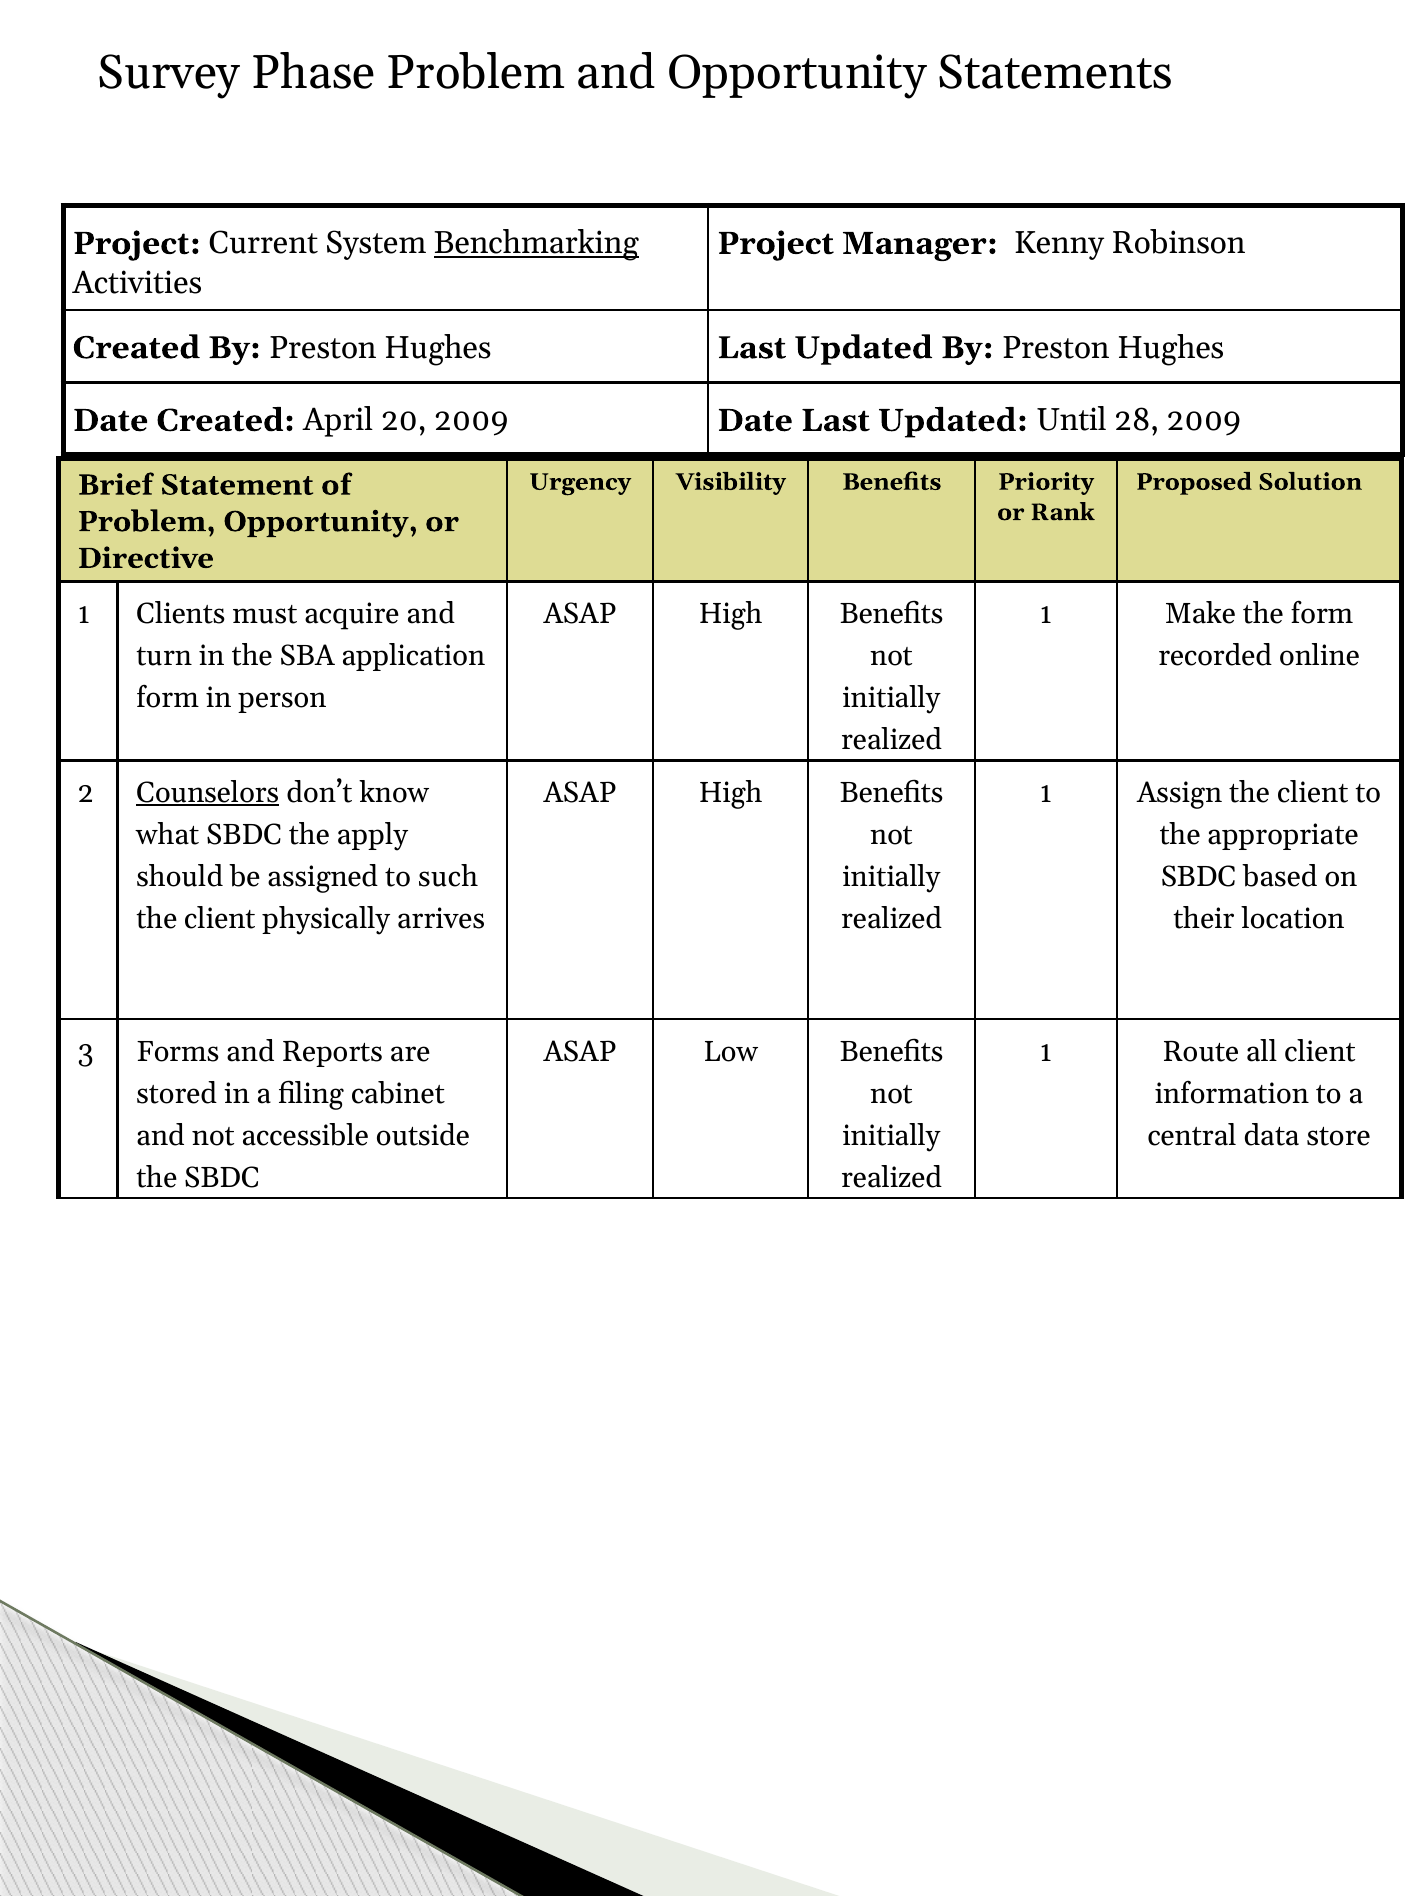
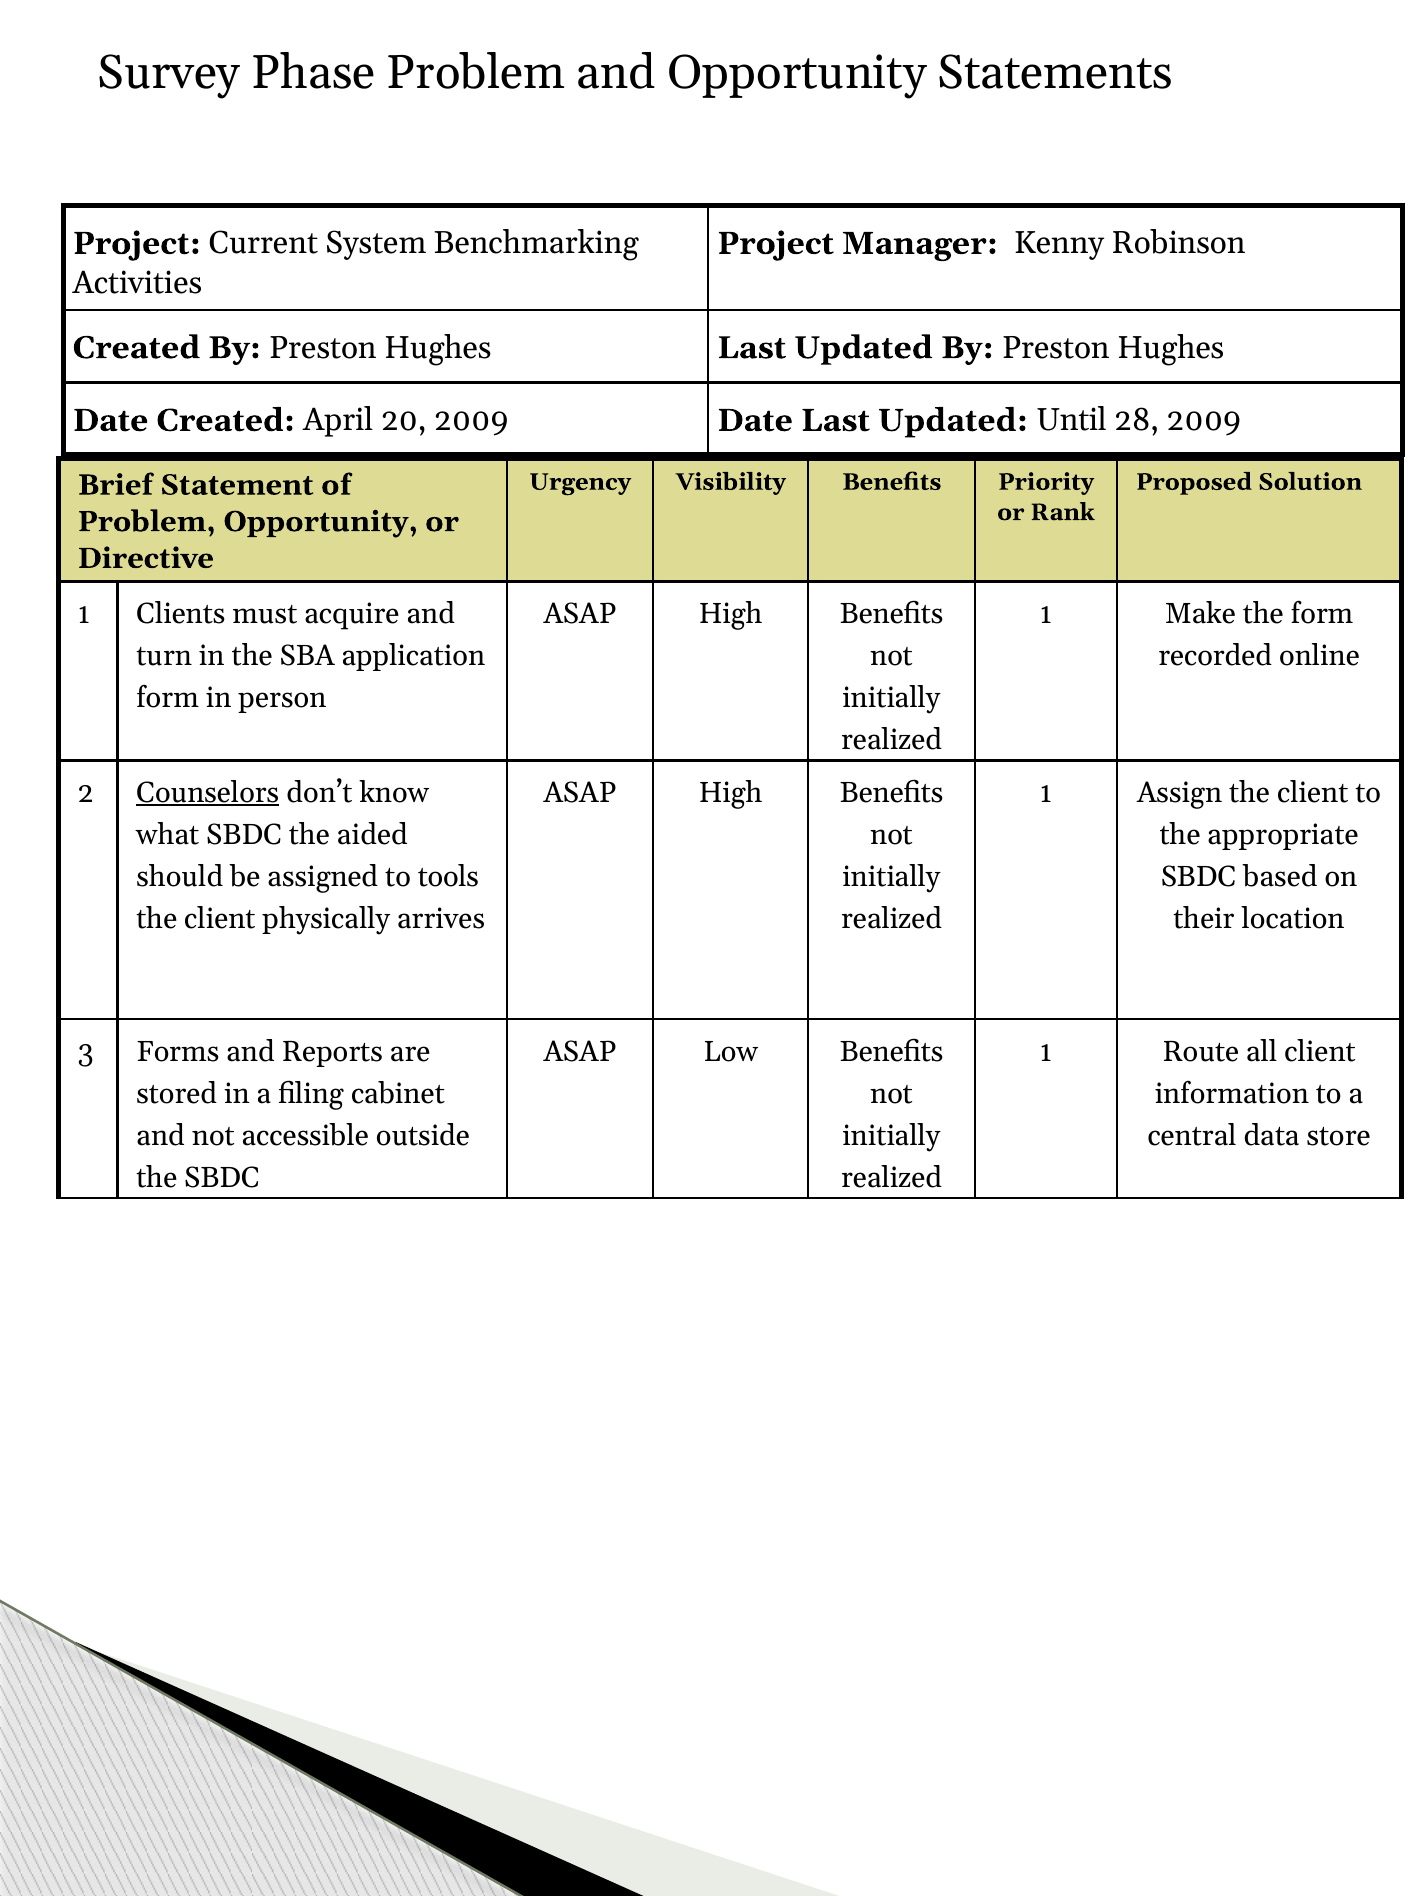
Benchmarking underline: present -> none (536, 243)
apply: apply -> aided (372, 835)
such: such -> tools (448, 877)
